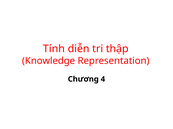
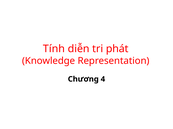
thập: thập -> phát (117, 49)
